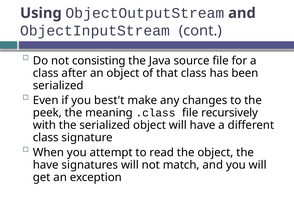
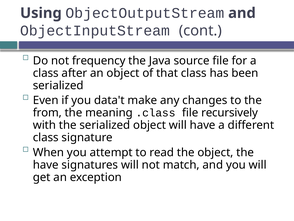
consisting: consisting -> frequency (99, 61)
best't: best't -> data't (109, 100)
peek: peek -> from (47, 113)
